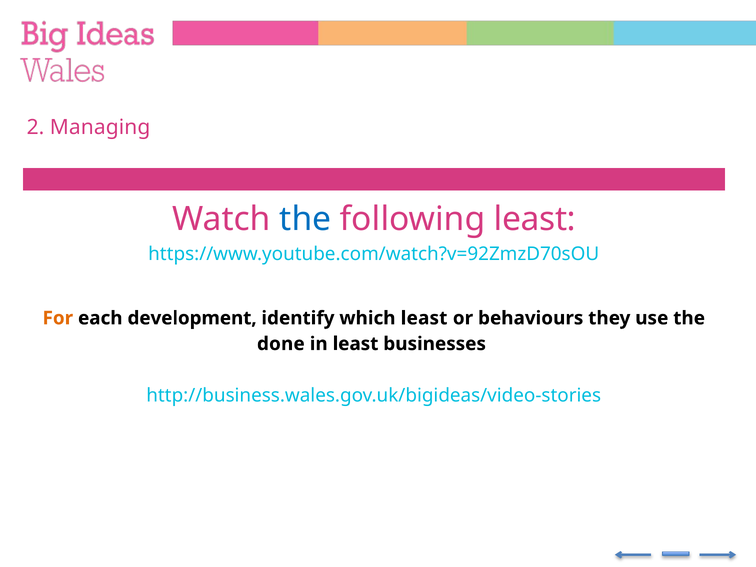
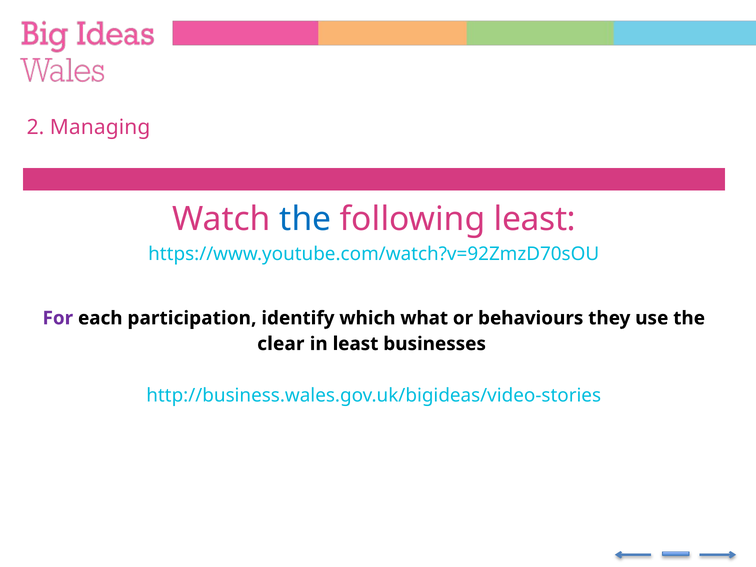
For colour: orange -> purple (58, 318)
development: development -> participation (192, 318)
which least: least -> what (424, 318)
done: done -> clear (281, 344)
